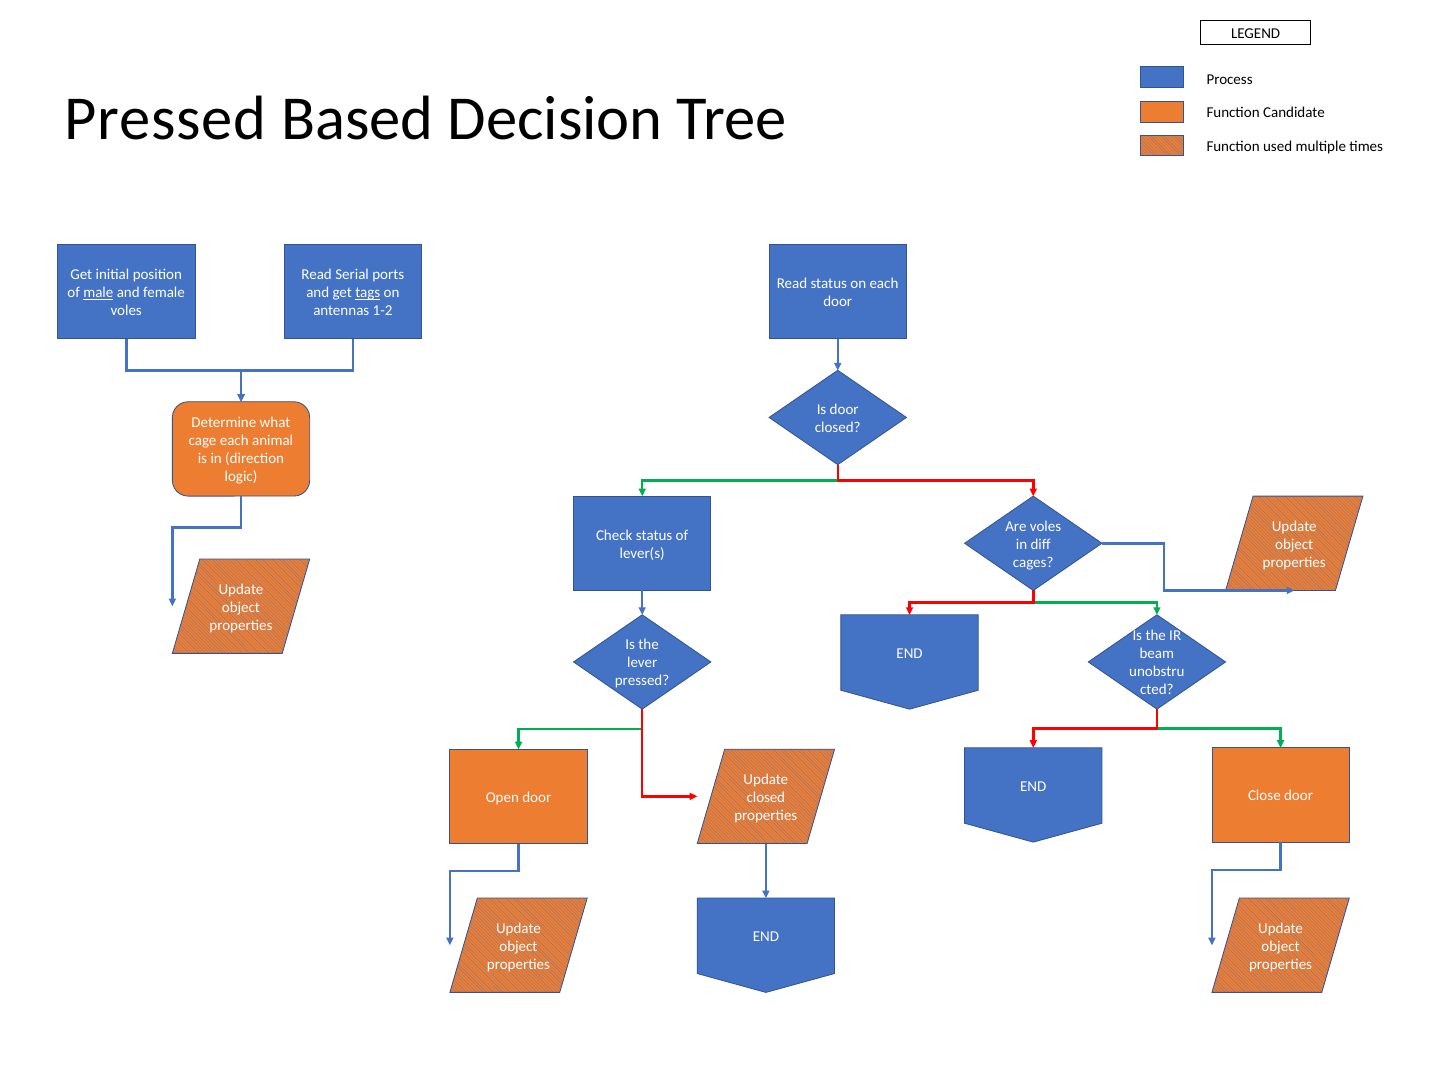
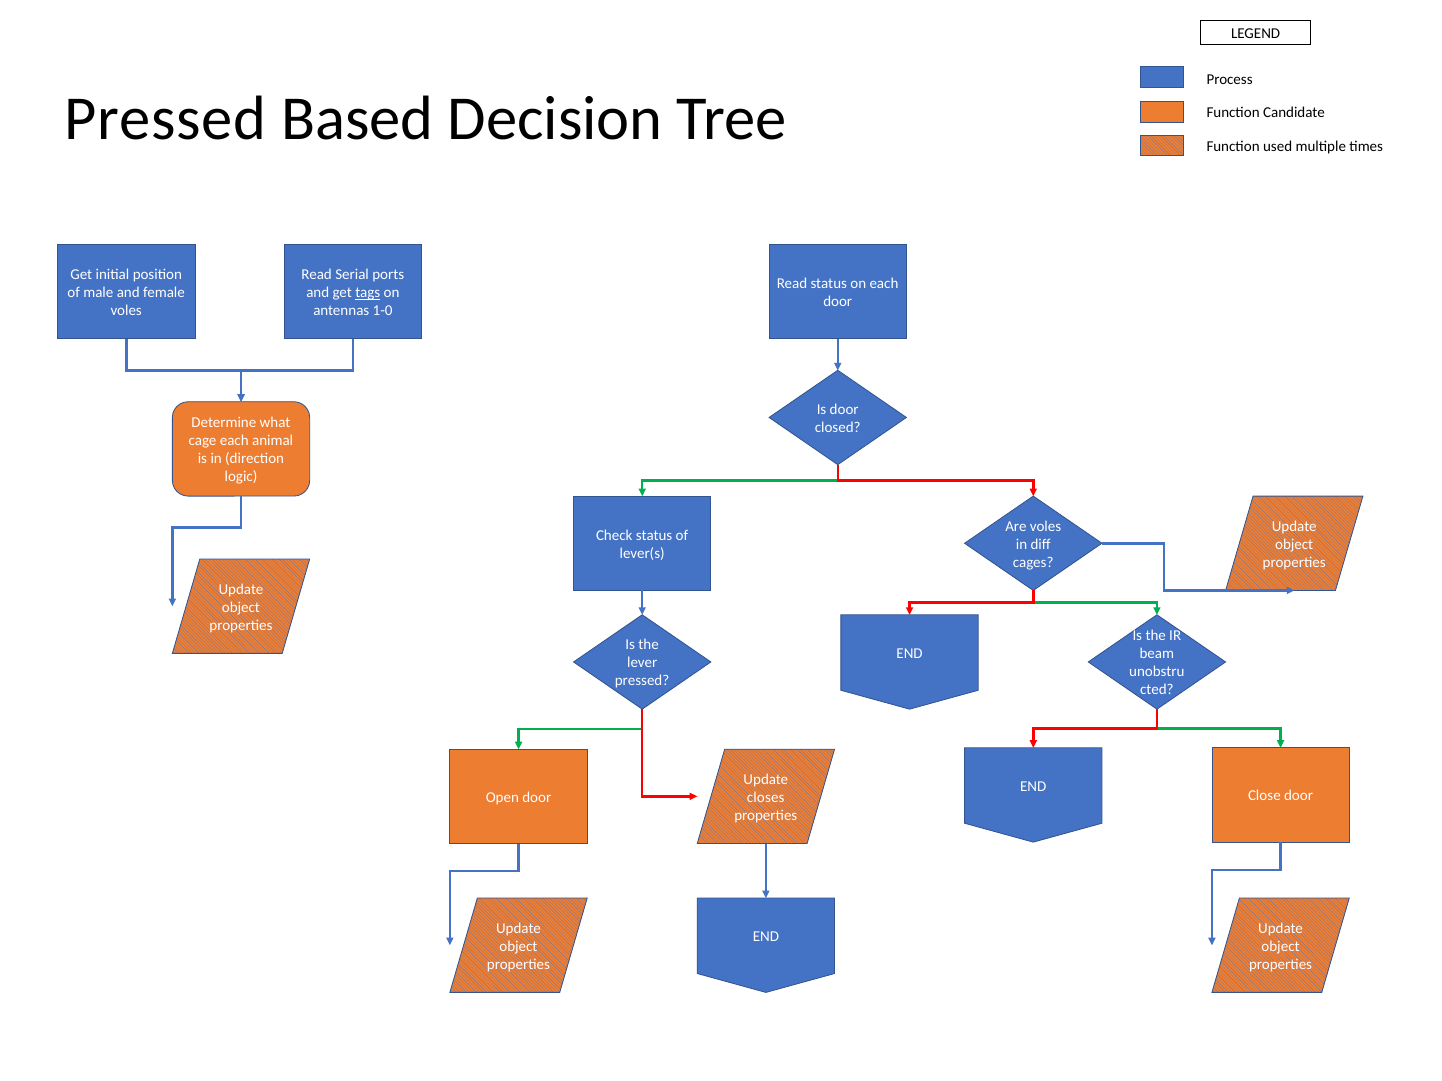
male underline: present -> none (98, 293)
1-2: 1-2 -> 1-0 (383, 311)
closed: closed -> closes (766, 798)
